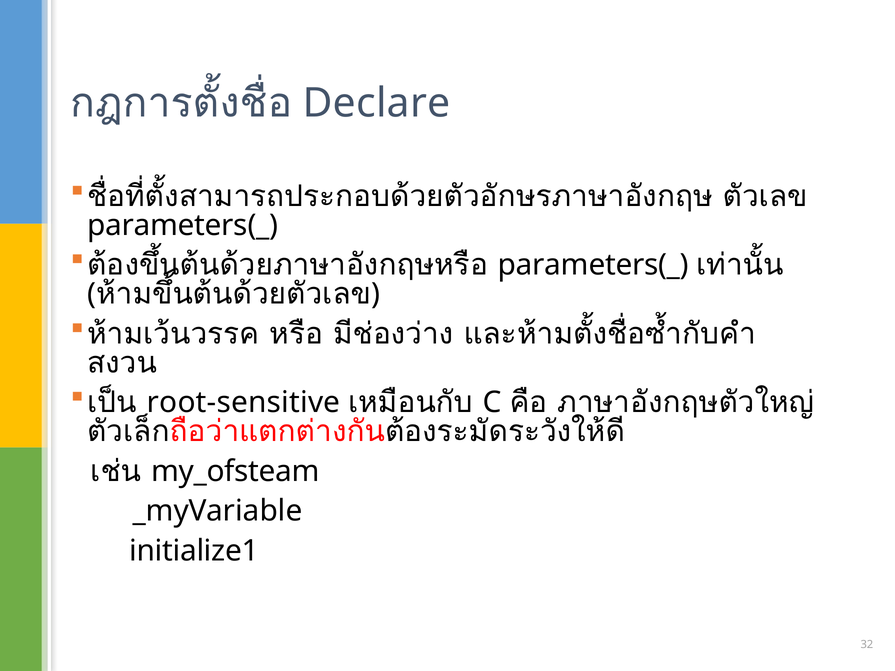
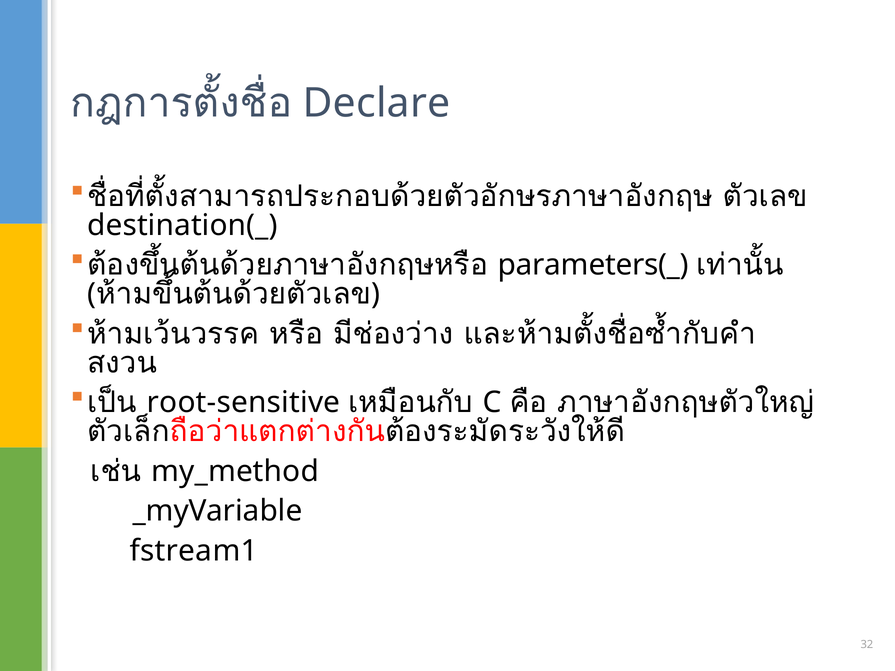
parameters(_: parameters(_ -> destination(_ (182, 225)
my_ofsteam: my_ofsteam -> my_method (235, 471)
initialize1: initialize1 -> fstream1 (194, 551)
